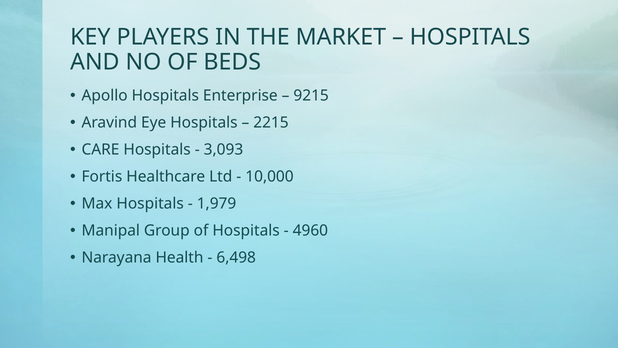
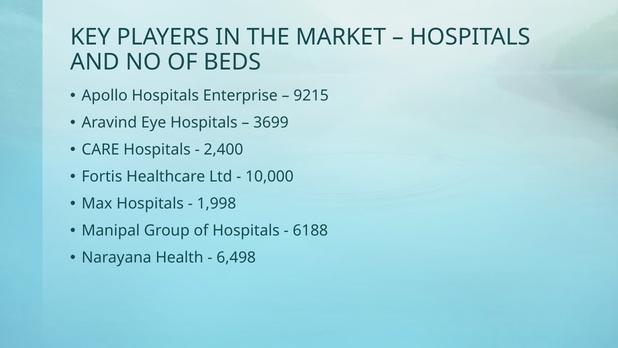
2215: 2215 -> 3699 (271, 123)
3,093: 3,093 -> 2,400 (223, 150)
1,979: 1,979 -> 1,998 (217, 203)
4960: 4960 -> 6188 (310, 230)
